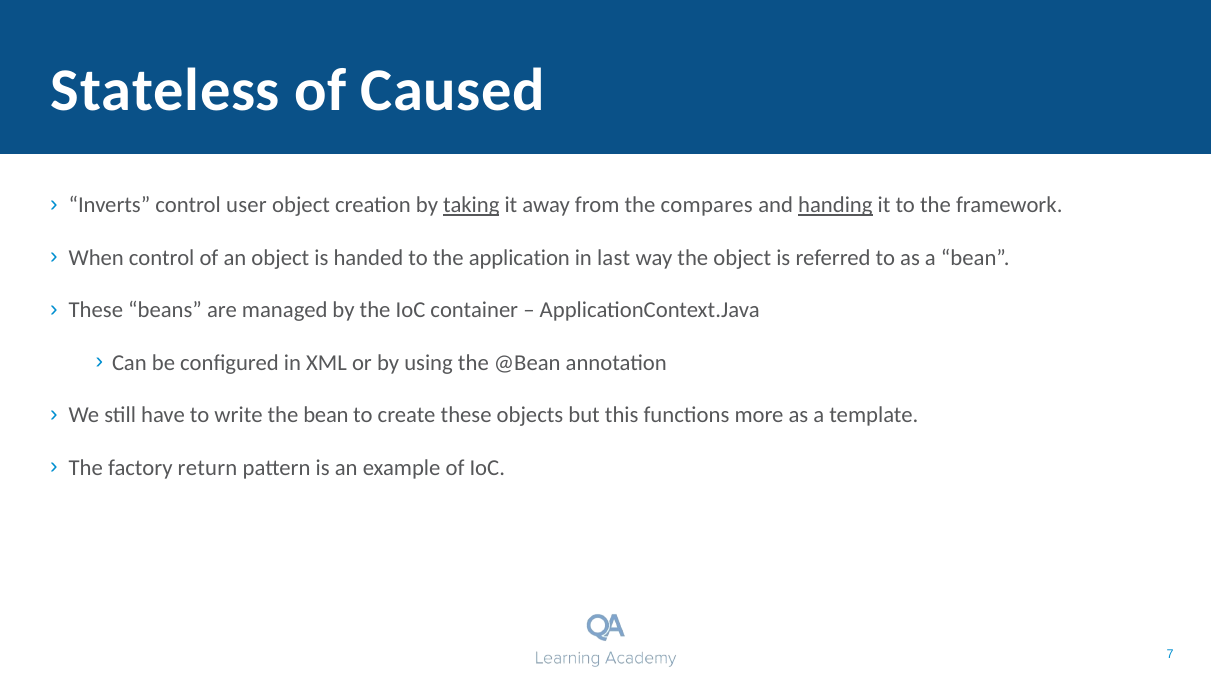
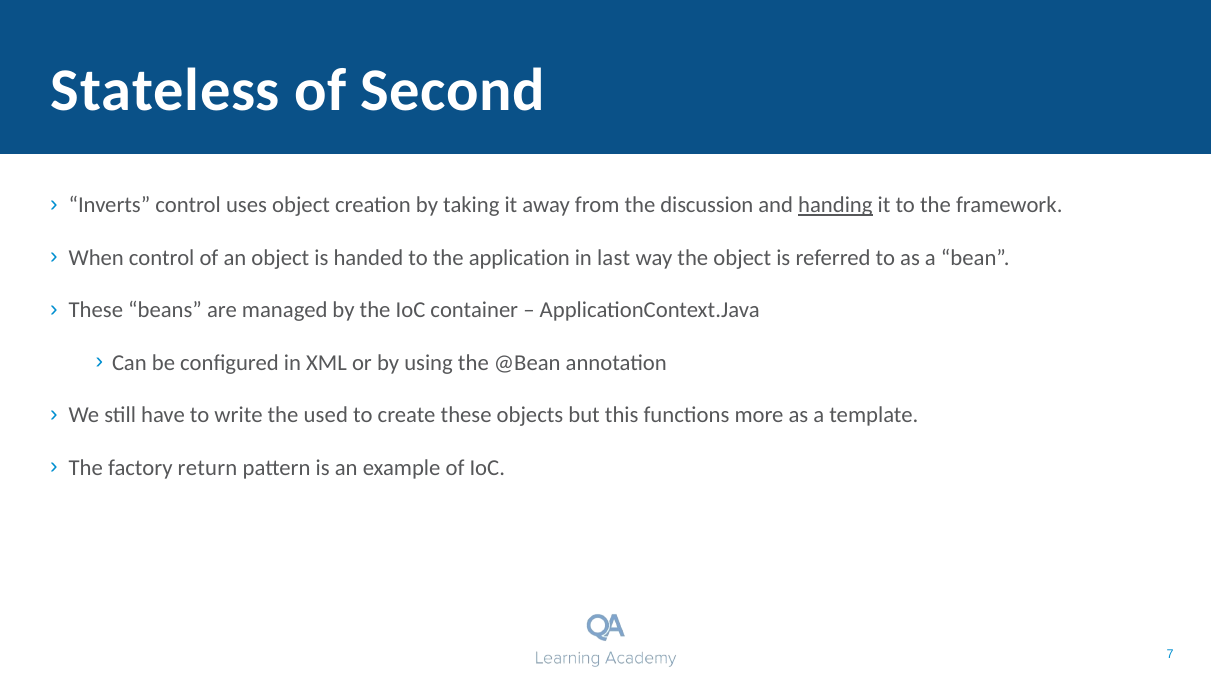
Caused: Caused -> Second (453, 90)
user: user -> uses (247, 205)
taking underline: present -> none (471, 205)
compares: compares -> discussion (707, 205)
the bean: bean -> used (326, 415)
